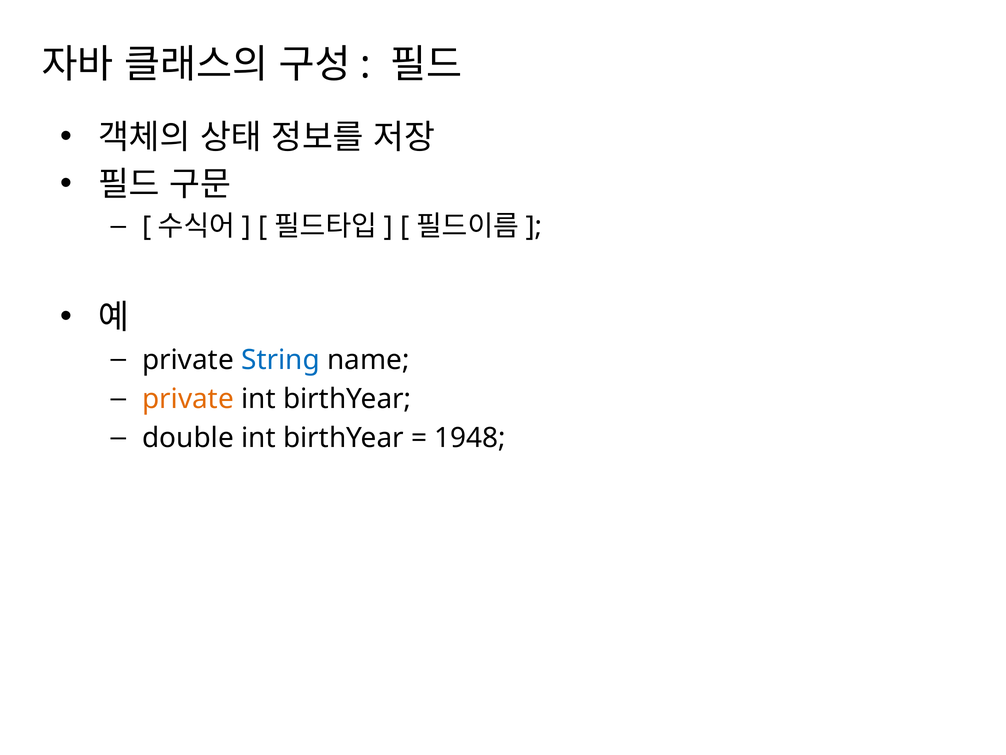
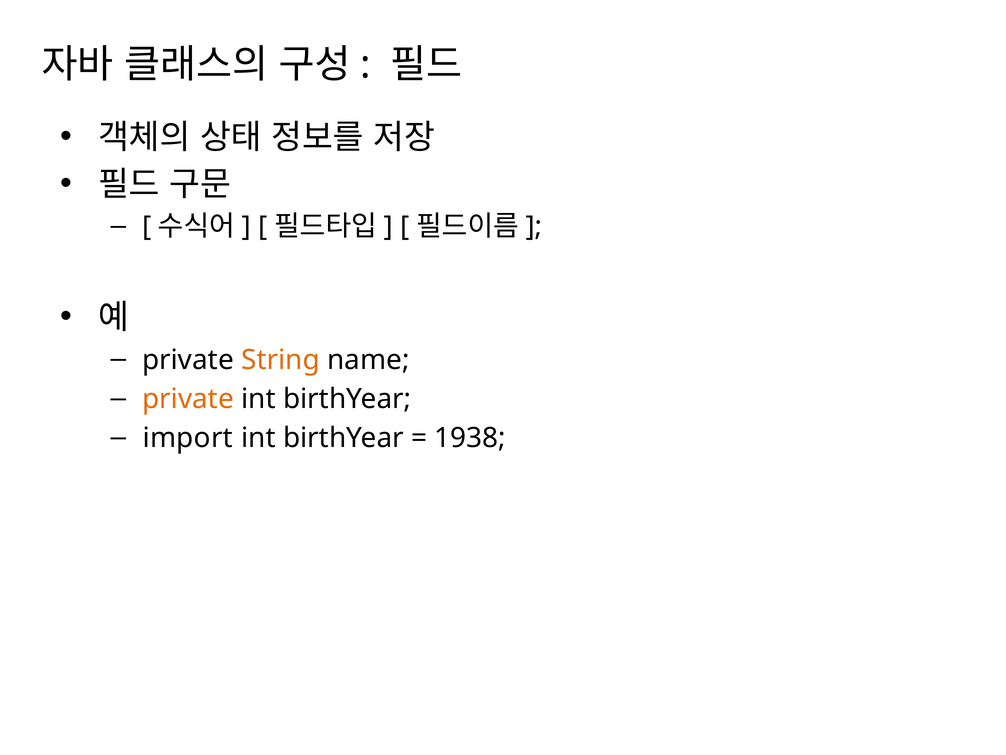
String colour: blue -> orange (281, 360)
double: double -> import (188, 438)
1948: 1948 -> 1938 (470, 438)
